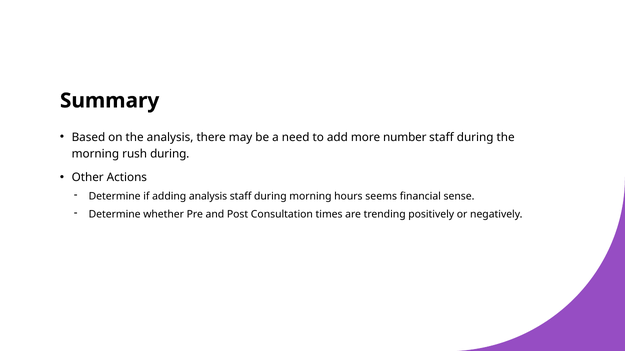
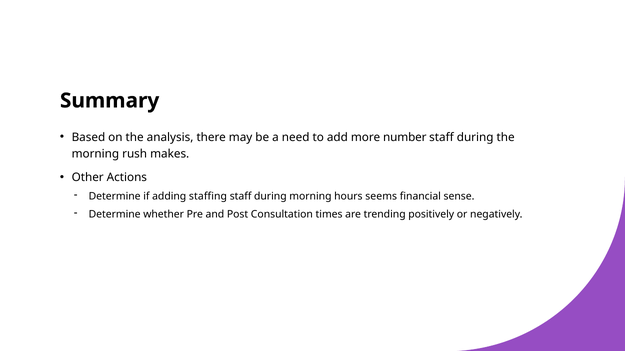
rush during: during -> makes (170, 154)
adding analysis: analysis -> staffing (208, 197)
